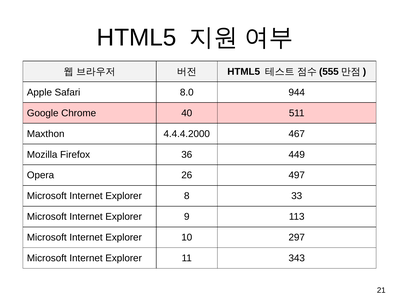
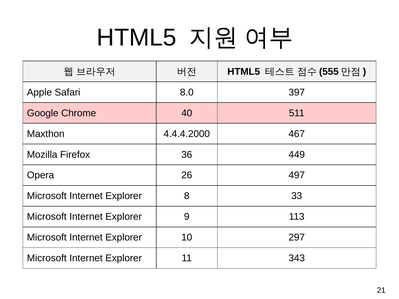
944: 944 -> 397 (297, 92)
